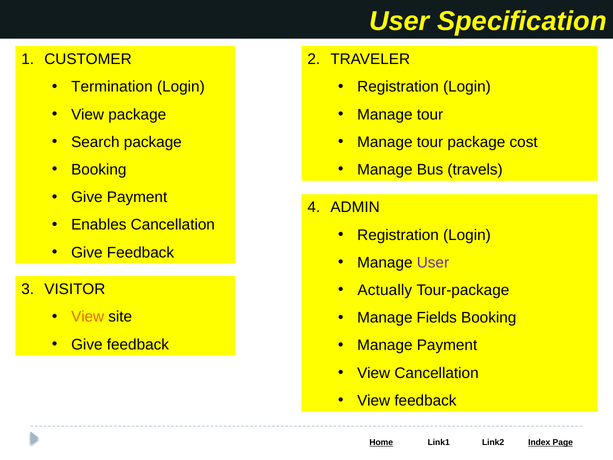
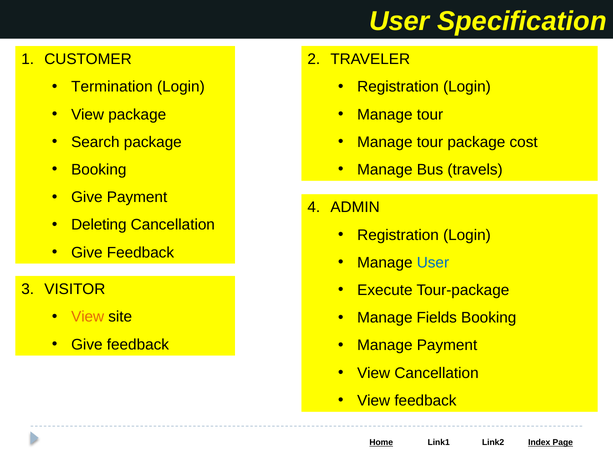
Enables: Enables -> Deleting (99, 225)
User colour: purple -> blue (433, 262)
Actually: Actually -> Execute (385, 290)
